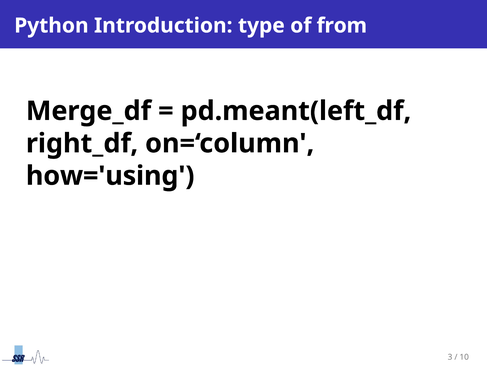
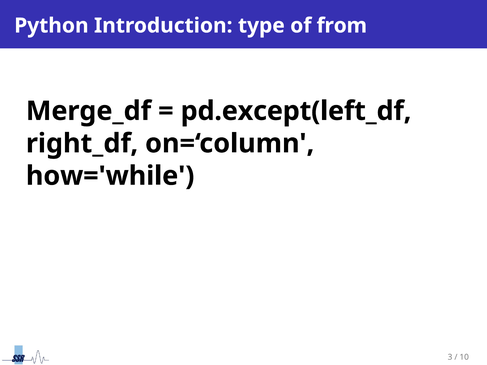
pd.meant(left_df: pd.meant(left_df -> pd.except(left_df (296, 111)
how='using: how='using -> how='while (110, 176)
